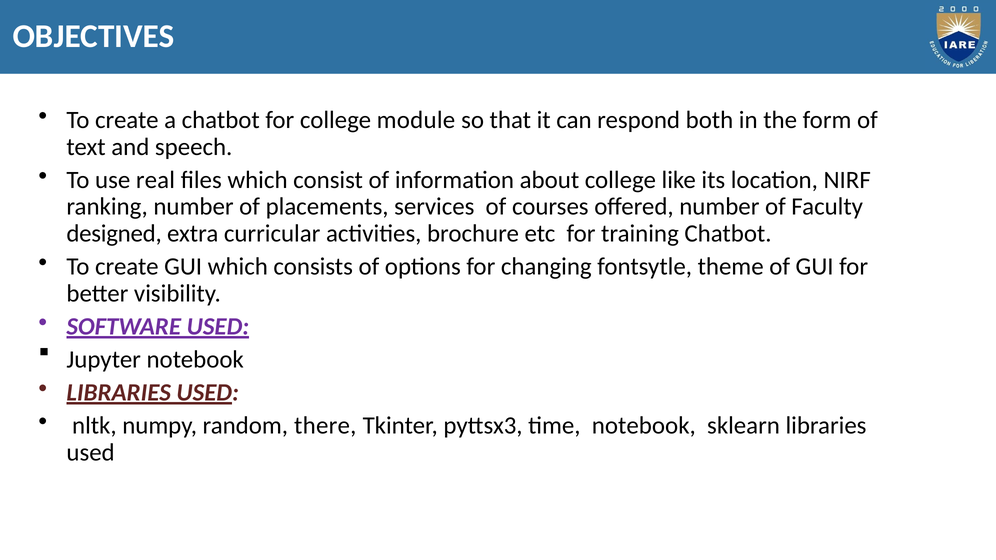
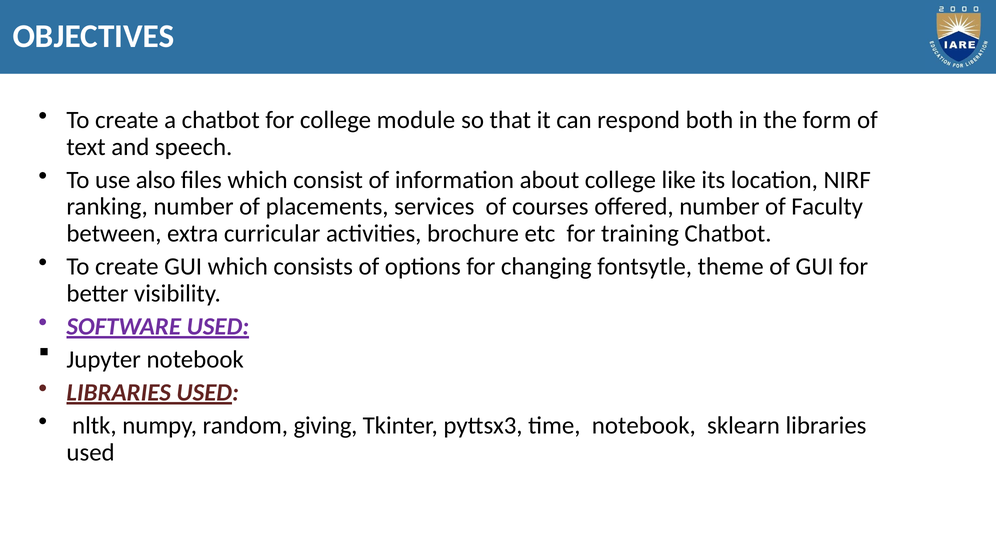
real: real -> also (156, 180)
designed: designed -> between (114, 234)
there: there -> giving (325, 426)
